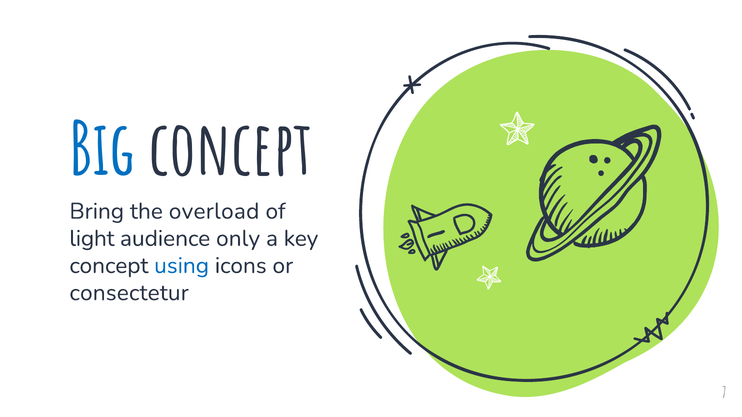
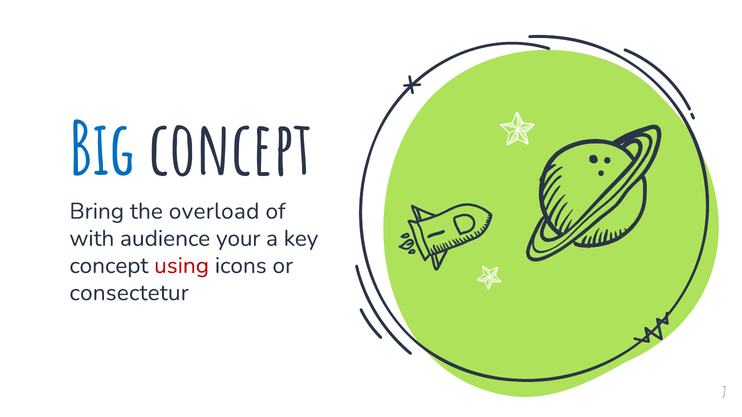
light: light -> with (92, 239)
only: only -> your (238, 239)
using colour: blue -> red (182, 266)
